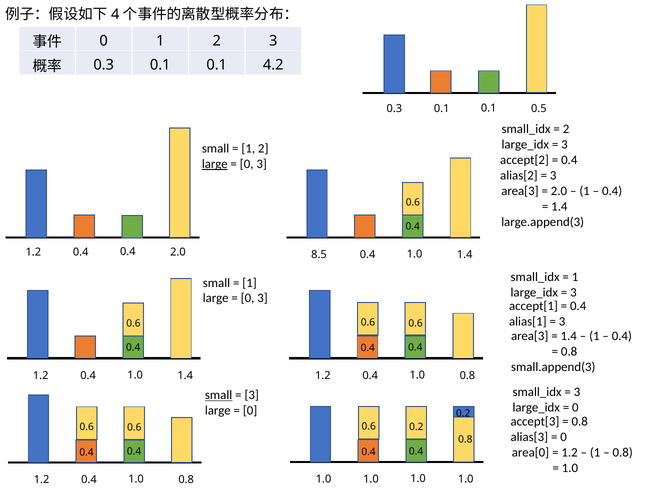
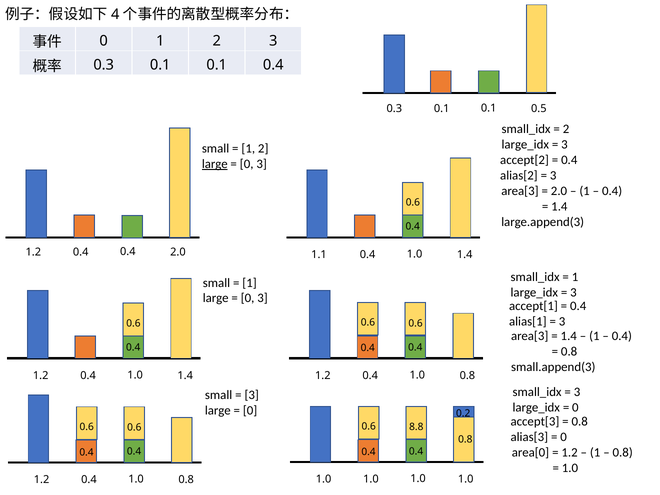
0.1 4.2: 4.2 -> 0.4 (273, 65)
8.5: 8.5 -> 1.1 (319, 255)
small underline: present -> none (219, 395)
0.2: 0.2 -> 8.8 (416, 427)
